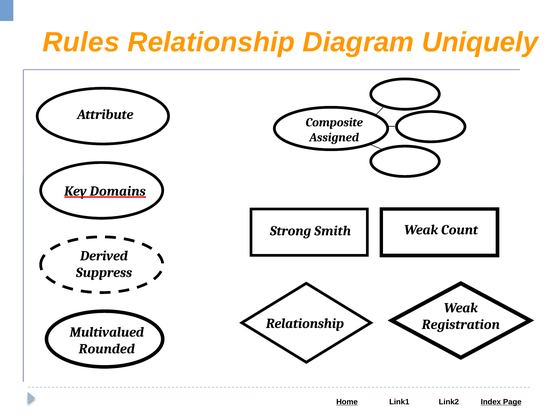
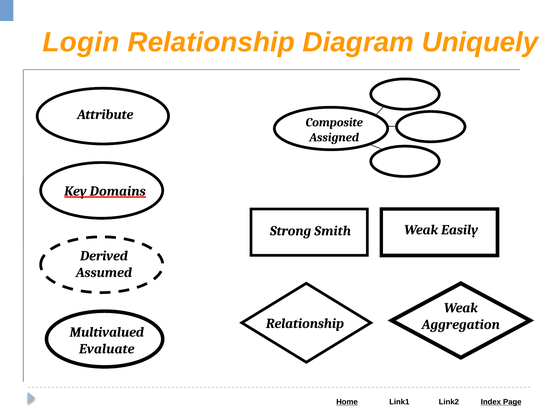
Rules: Rules -> Login (81, 42)
Count: Count -> Easily (460, 230)
Suppress: Suppress -> Assumed (104, 273)
Registration: Registration -> Aggregation (461, 325)
Rounded: Rounded -> Evaluate (107, 349)
